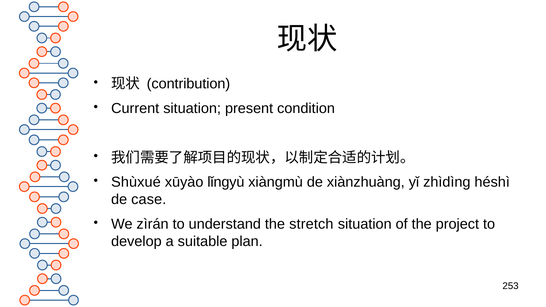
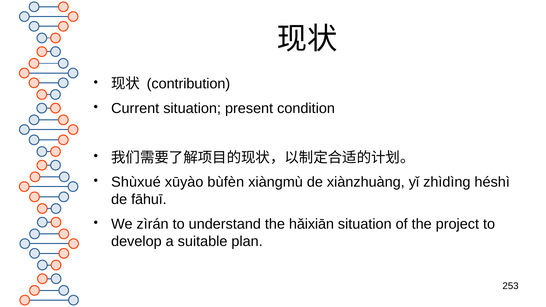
lǐngyù: lǐngyù -> bùfèn (226, 182)
case: case -> fāhuī (149, 200)
stretch: stretch -> hǎixiān (311, 224)
